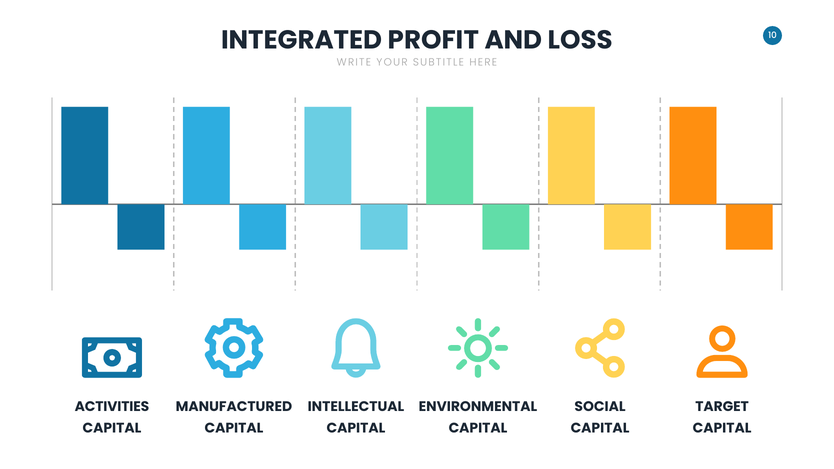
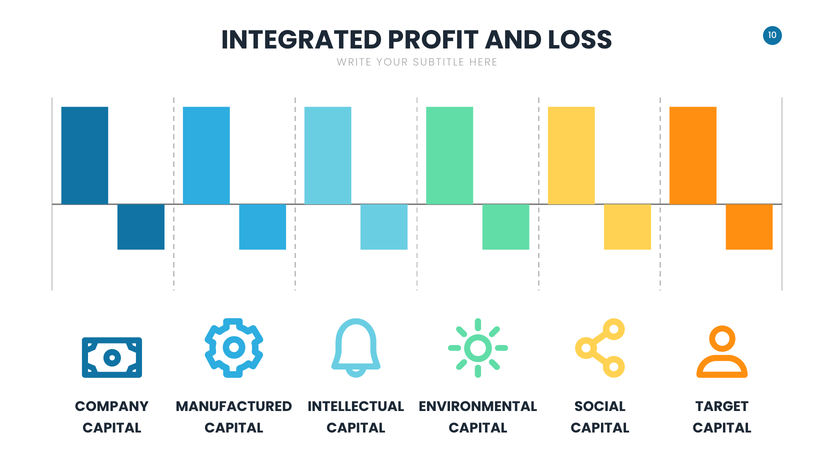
ACTIVITIES: ACTIVITIES -> COMPANY (112, 407)
